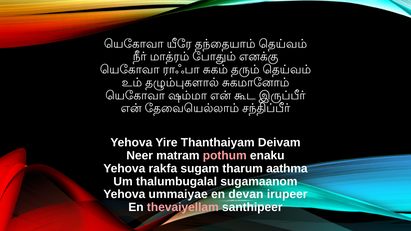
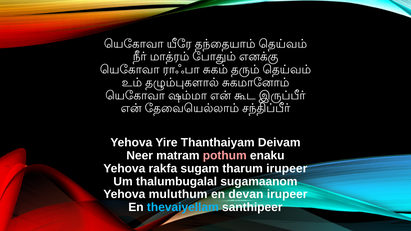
tharum aathma: aathma -> irupeer (287, 169)
ummaiyae: ummaiyae -> muluthum (178, 194)
thevaiyellam colour: pink -> light blue (183, 207)
